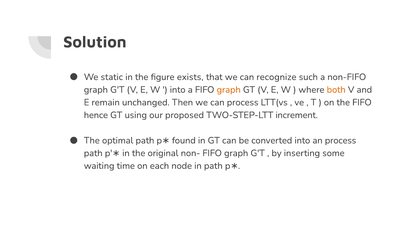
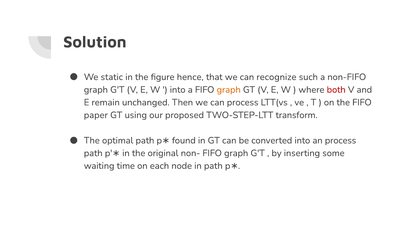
exists: exists -> hence (190, 77)
both colour: orange -> red (336, 90)
hence: hence -> paper (96, 115)
increment: increment -> transform (297, 115)
